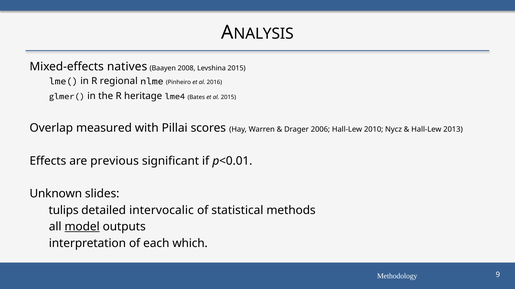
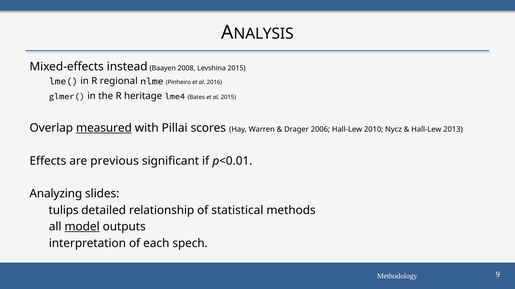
natives: natives -> instead (127, 67)
measured underline: none -> present (104, 128)
Unknown: Unknown -> Analyzing (56, 194)
intervocalic: intervocalic -> relationship (162, 211)
which: which -> spech (190, 244)
